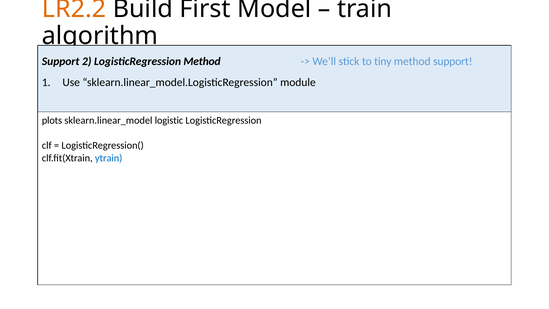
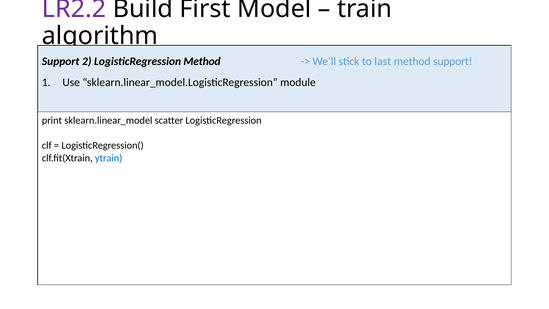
LR2.2 colour: orange -> purple (74, 9)
tiny: tiny -> last (383, 61)
plots: plots -> print (52, 120)
logistic: logistic -> scatter (169, 120)
